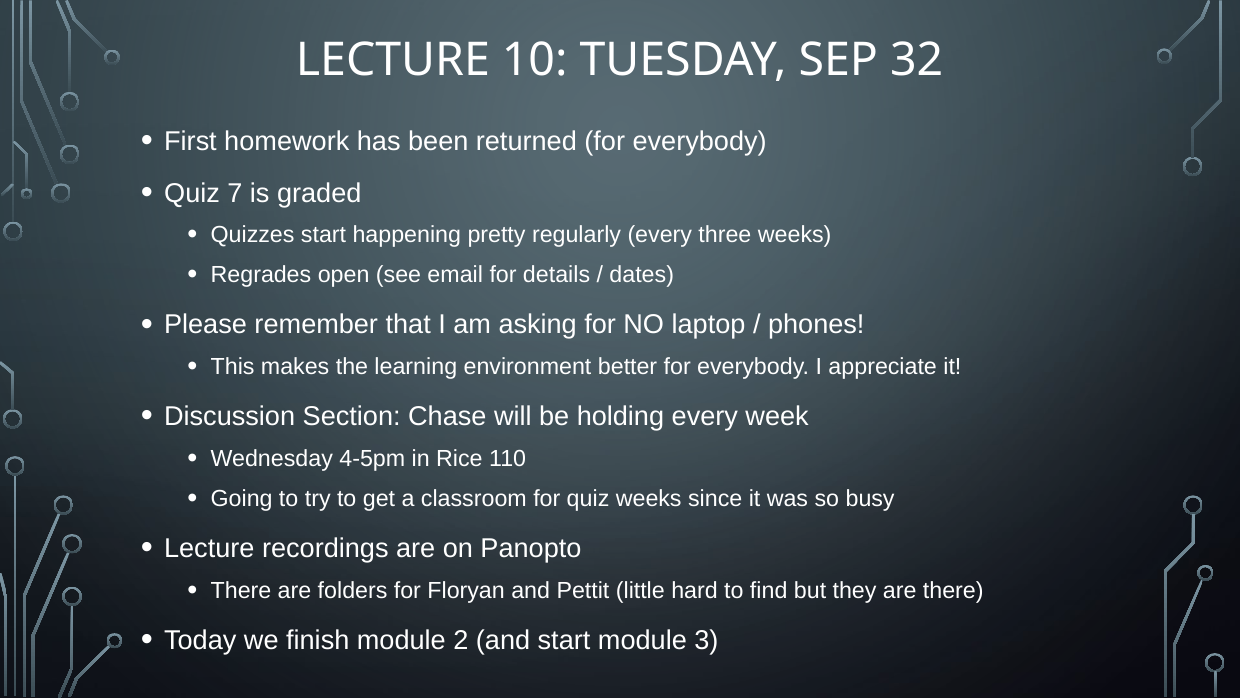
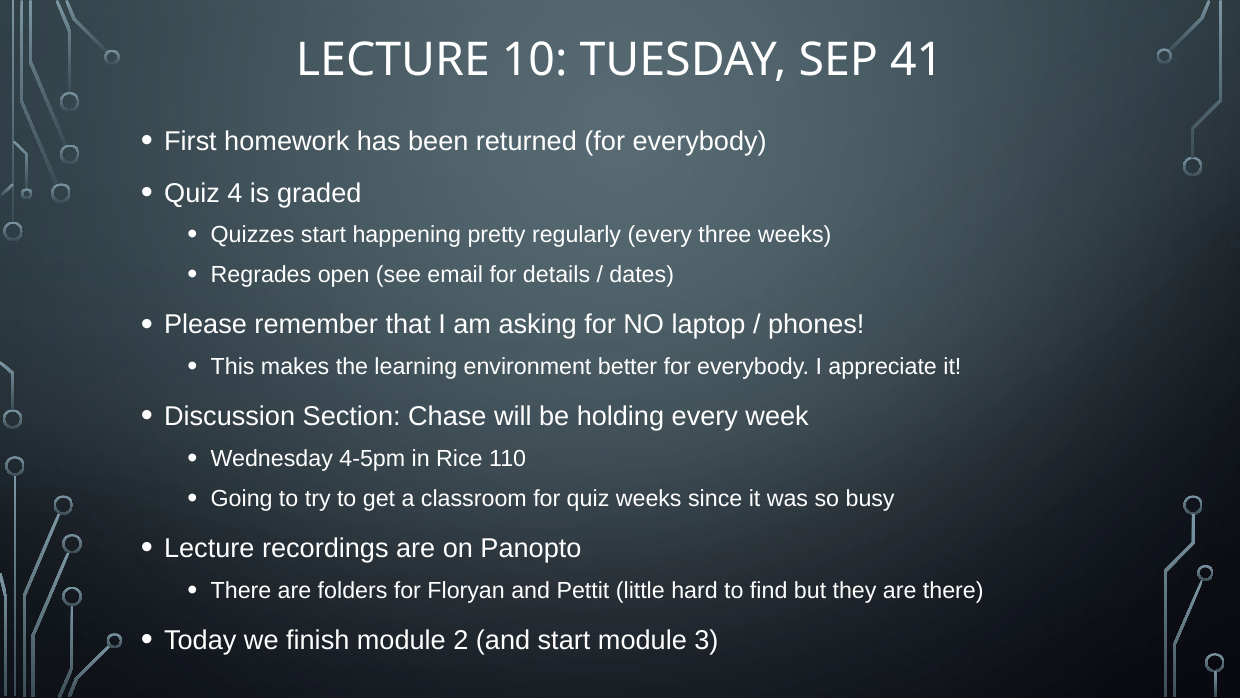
32: 32 -> 41 (917, 60)
7: 7 -> 4 (235, 193)
